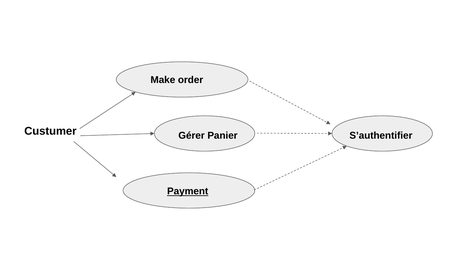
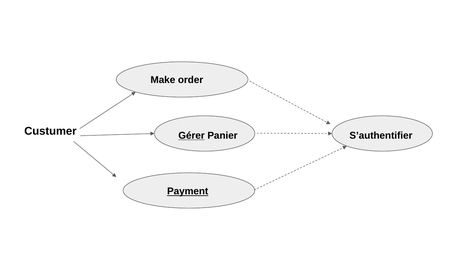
Gérer underline: none -> present (192, 135)
